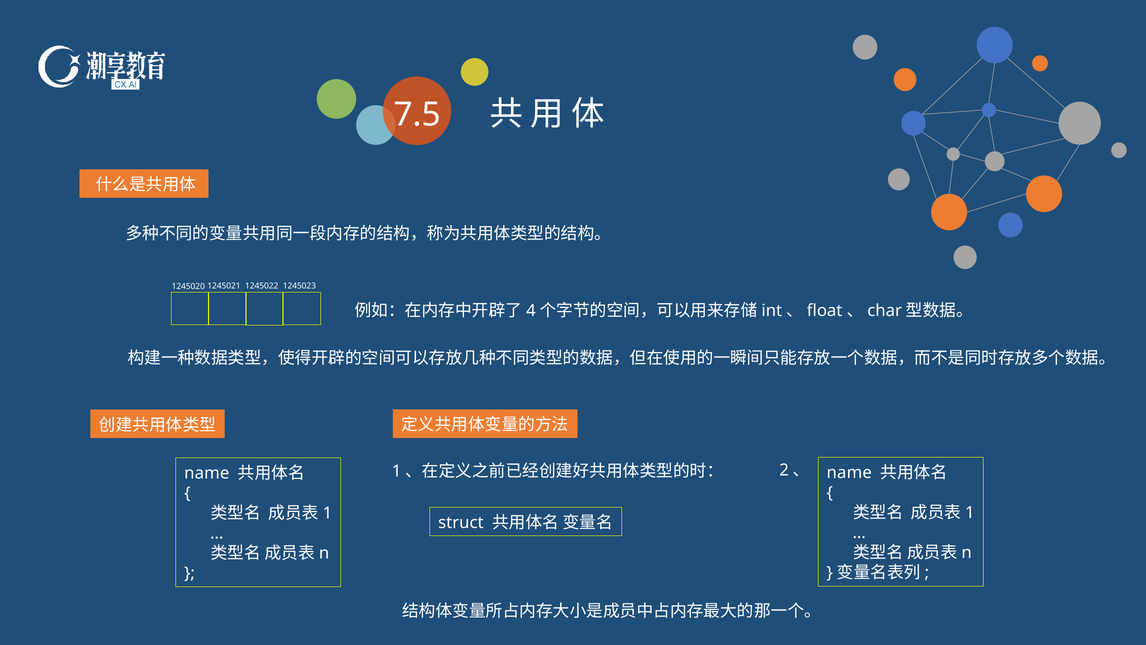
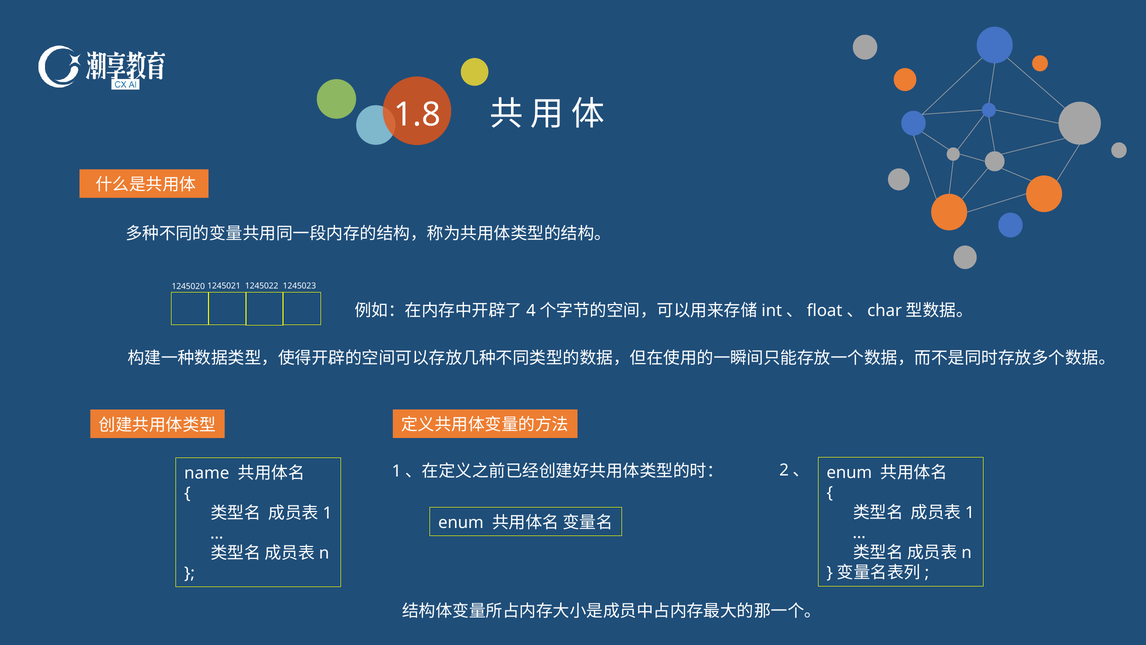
7.5: 7.5 -> 1.8 (417, 114)
name: name -> enum (849, 472)
struct: struct -> enum (461, 523)
